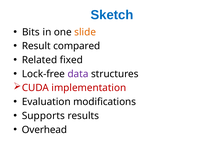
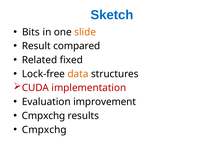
data colour: purple -> orange (78, 74)
modifications: modifications -> improvement (105, 102)
Supports: Supports -> Cmpxchg (43, 116)
Overhead: Overhead -> Cmpxchg (44, 130)
